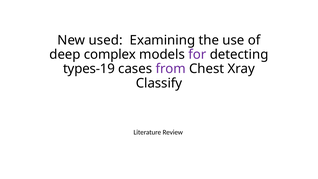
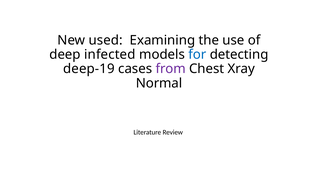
complex: complex -> infected (110, 54)
for colour: purple -> blue (197, 54)
types-19: types-19 -> deep-19 (89, 69)
Classify: Classify -> Normal (159, 83)
